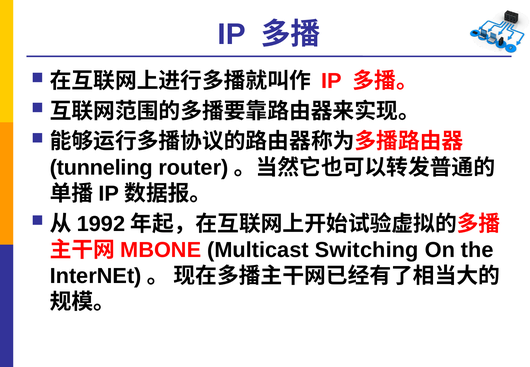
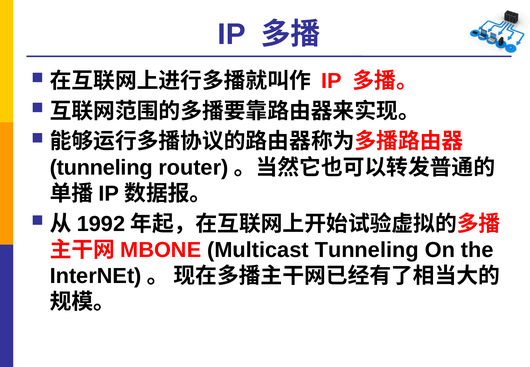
Multicast Switching: Switching -> Tunneling (367, 250)
